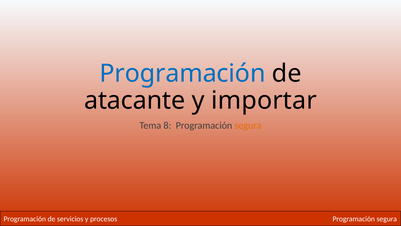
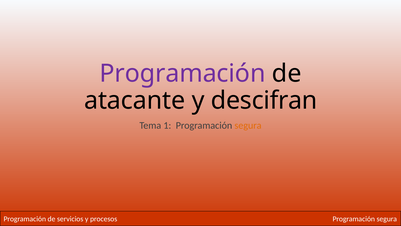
Programación colour: blue -> purple (182, 73)
importar: importar -> descifran (264, 100)
8: 8 -> 1 (167, 125)
